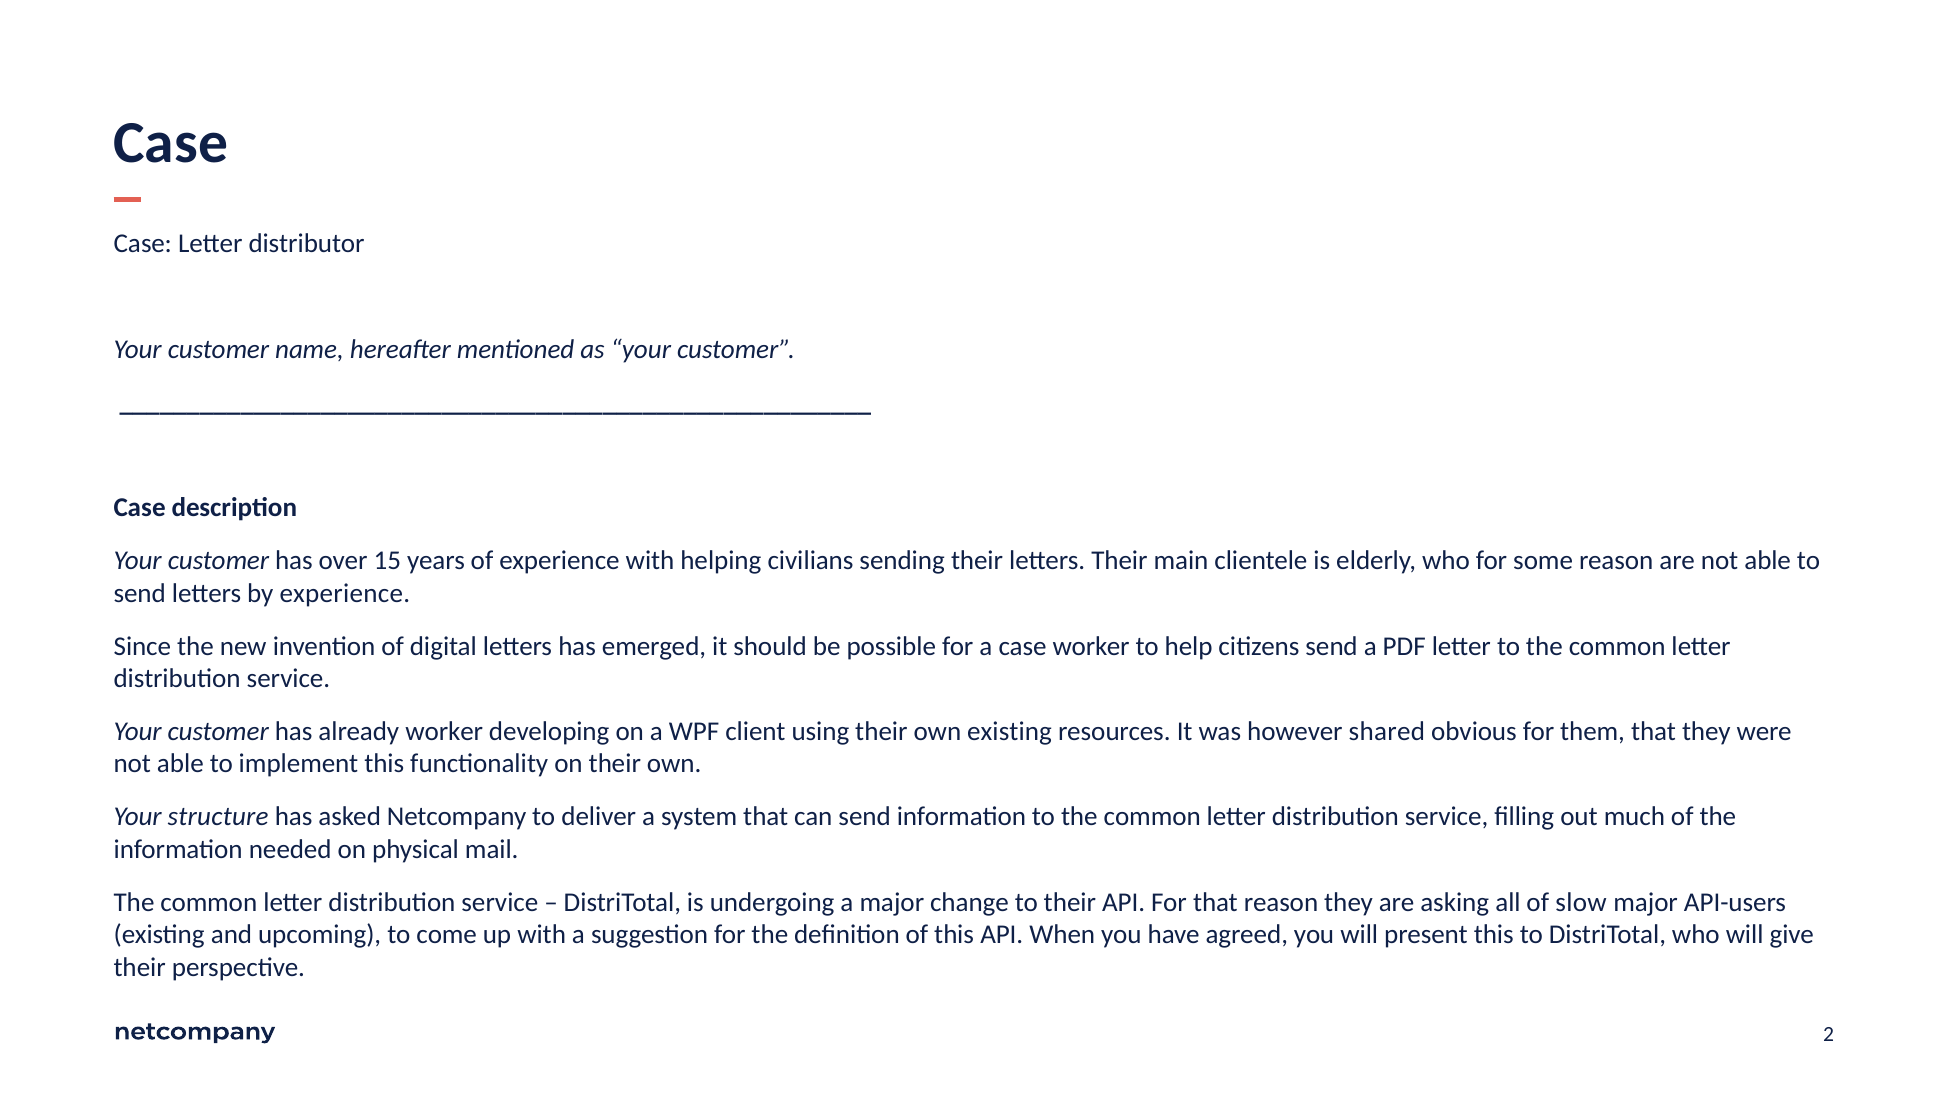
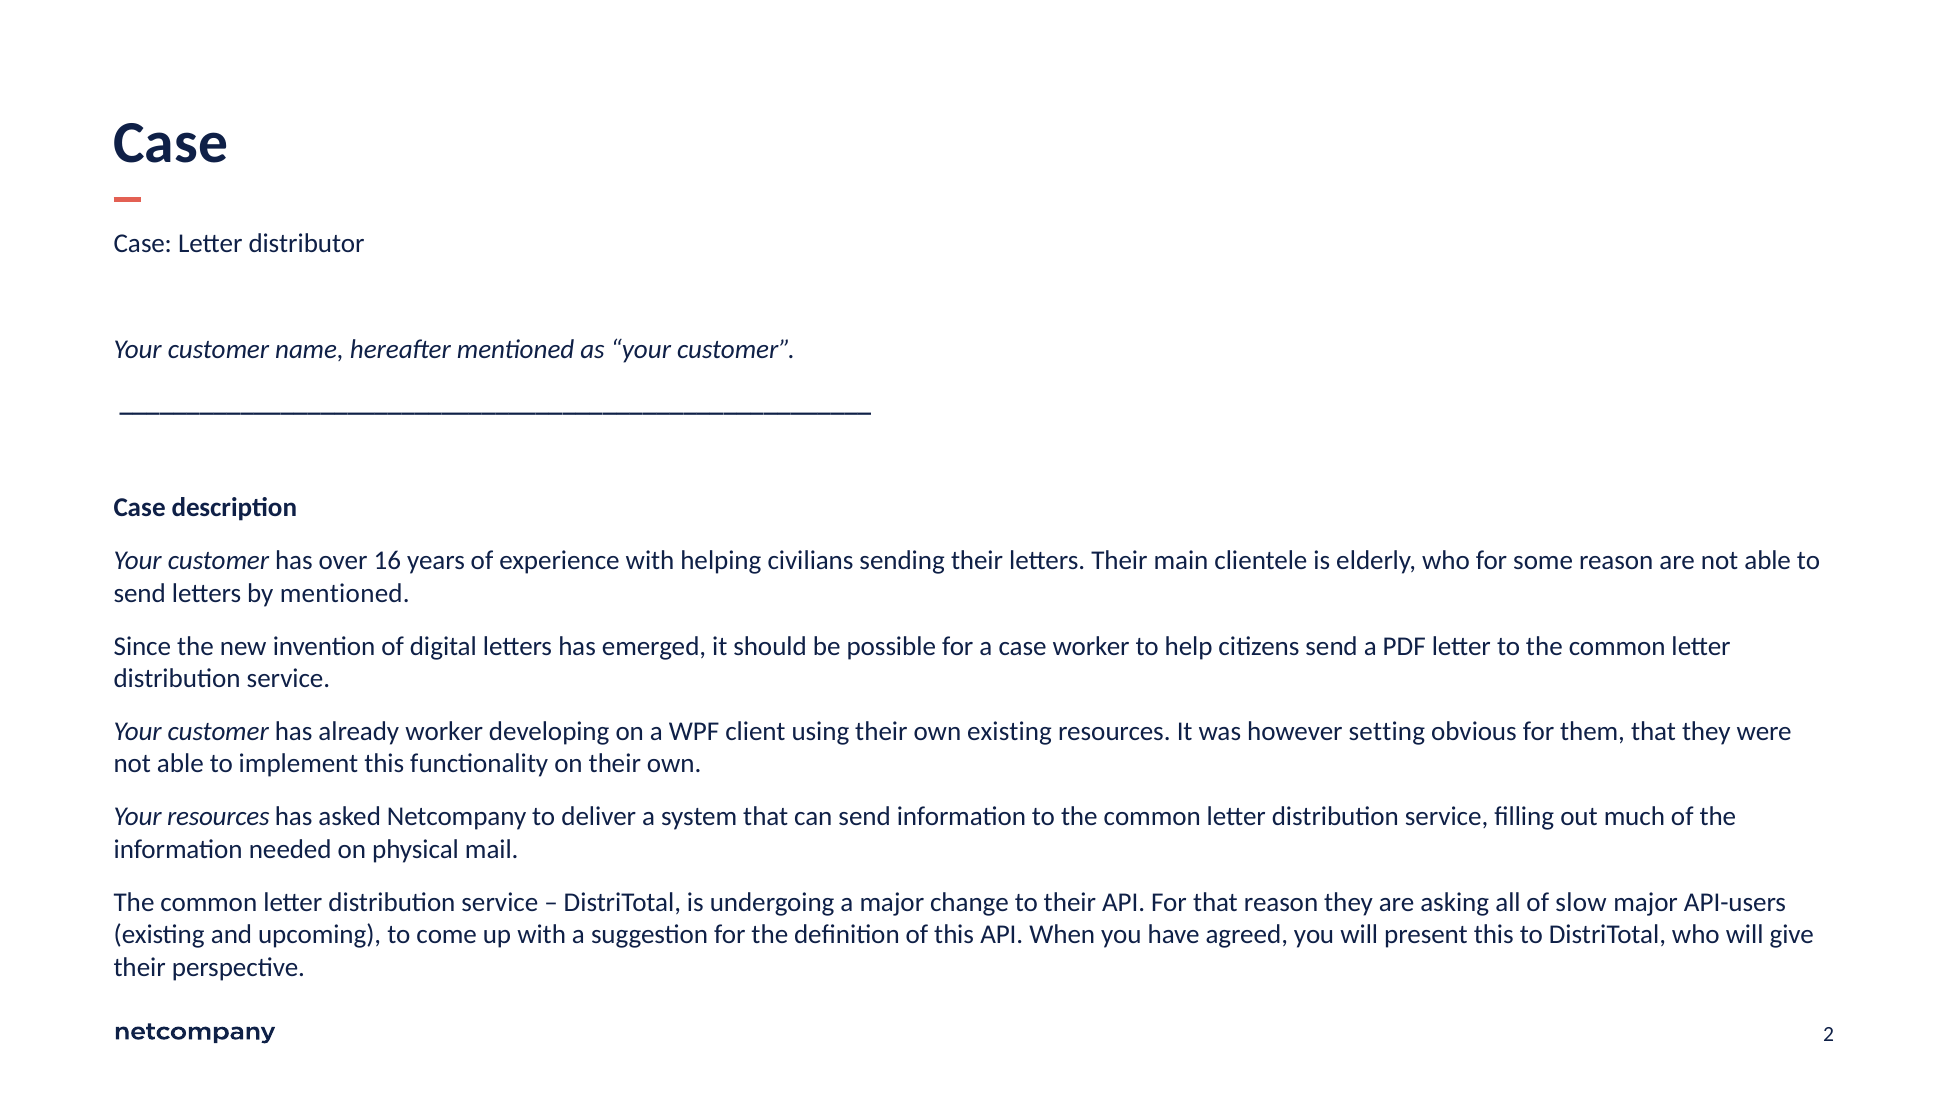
15: 15 -> 16 (387, 561)
by experience: experience -> mentioned (345, 593)
shared: shared -> setting (1387, 732)
Your structure: structure -> resources (218, 817)
